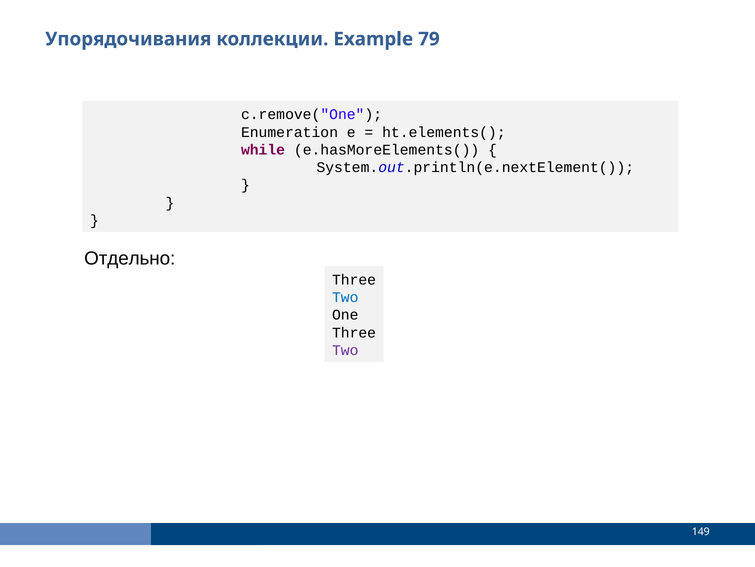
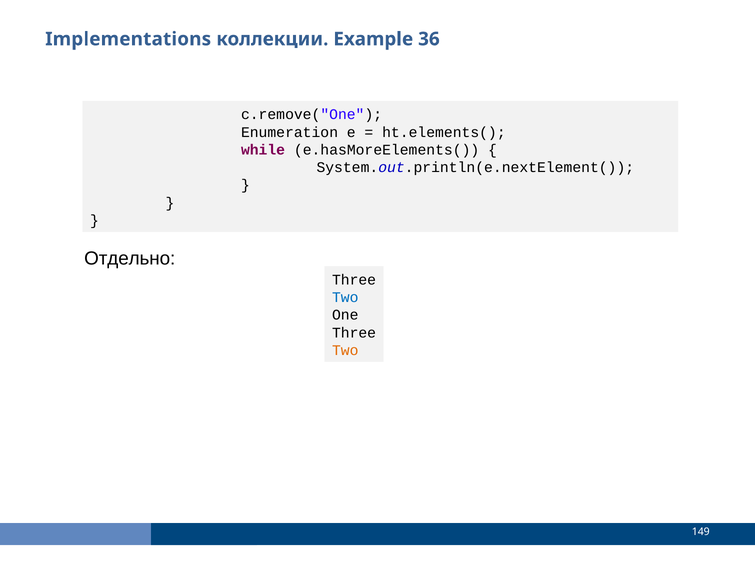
Упорядочивания: Упорядочивания -> Implementations (128, 39)
79: 79 -> 36 (429, 39)
Two colour: purple -> orange (345, 350)
